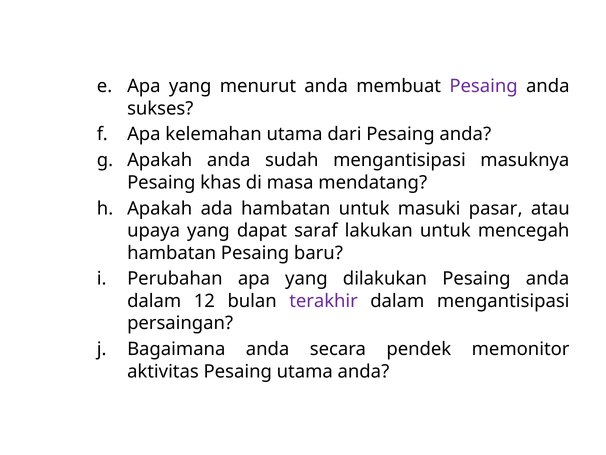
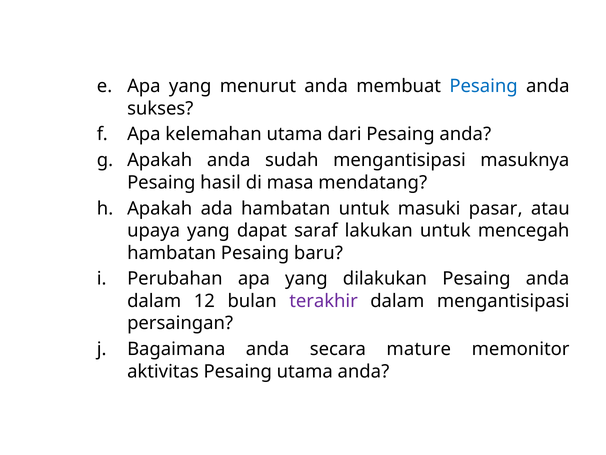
Pesaing colour: purple -> blue (484, 86)
khas: khas -> hasil (221, 182)
pendek: pendek -> mature (419, 349)
